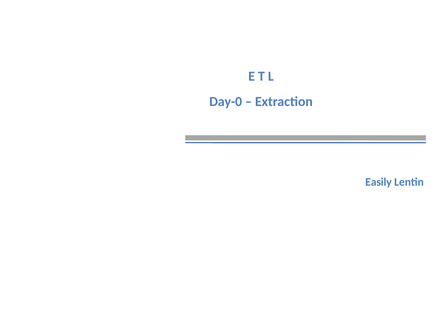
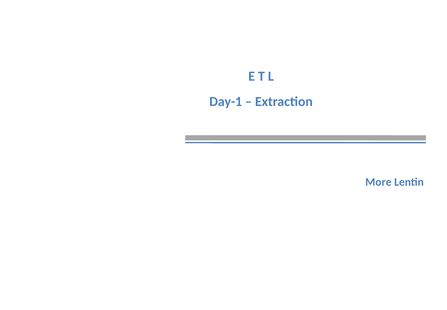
Day-0: Day-0 -> Day-1 (226, 101)
Easily: Easily -> More (378, 182)
